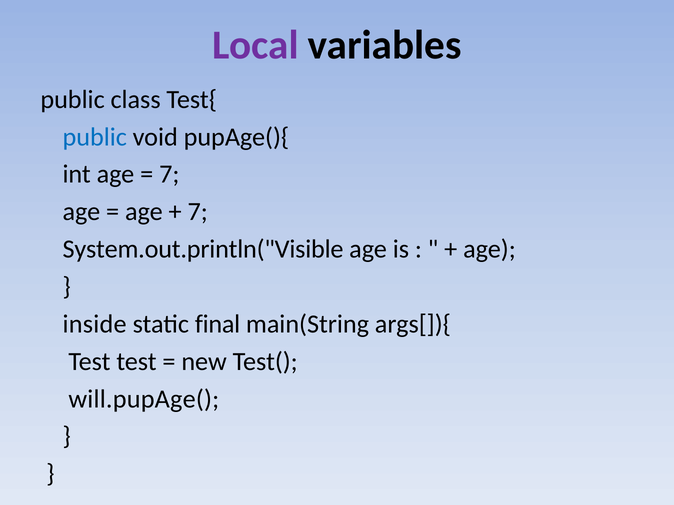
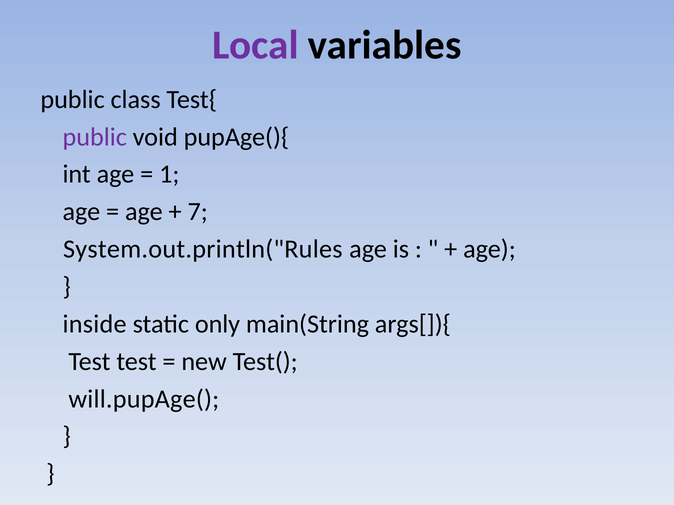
public colour: blue -> purple (95, 137)
7: 7 -> 1 (169, 174)
System.out.println("Visible: System.out.println("Visible -> System.out.println("Rules (203, 249)
final: final -> only (218, 324)
